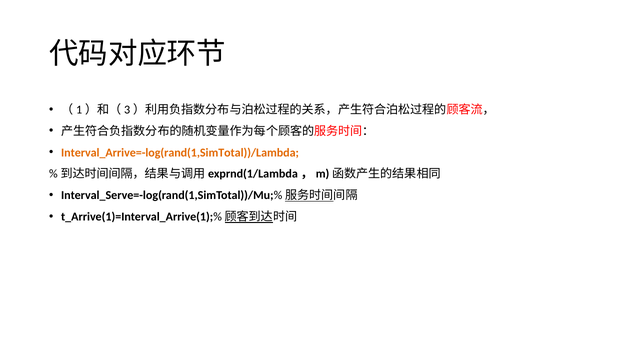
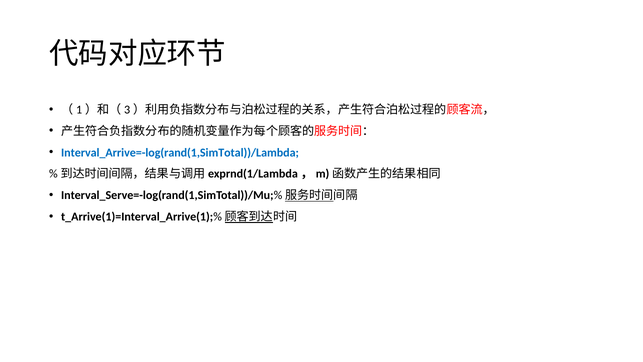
Interval_Arrive=-log(rand(1,SimTotal))/Lambda colour: orange -> blue (180, 152)
